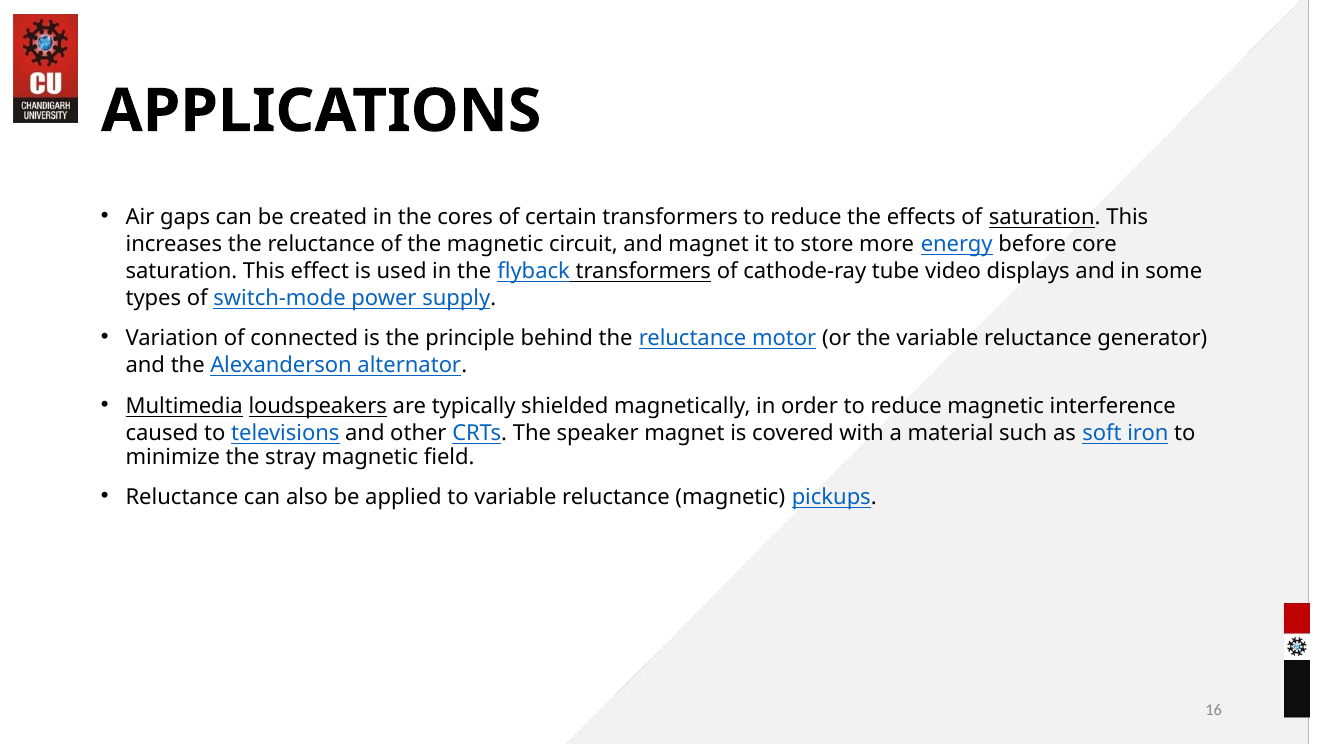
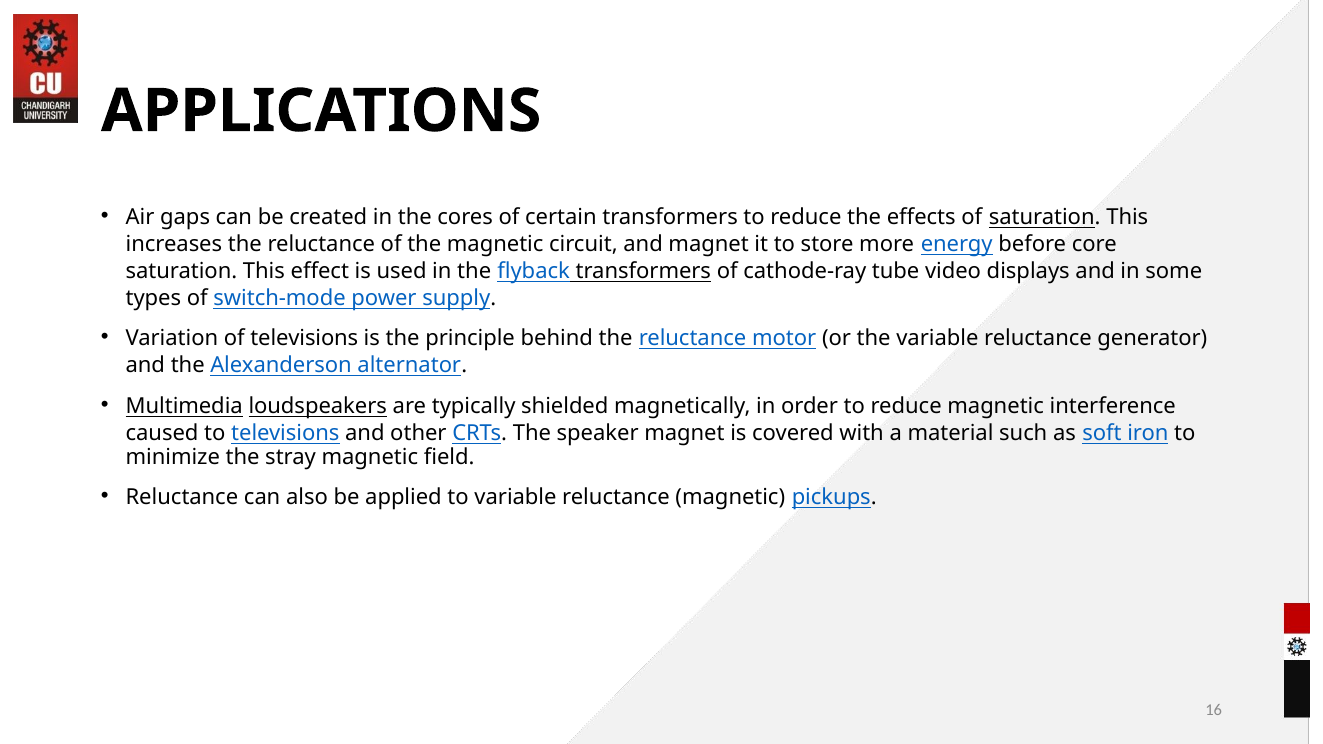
of connected: connected -> televisions (304, 339)
